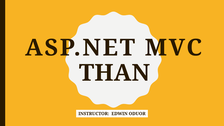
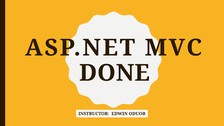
THAN: THAN -> DONE (114, 73)
